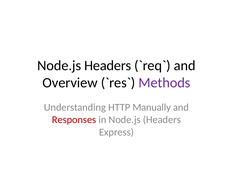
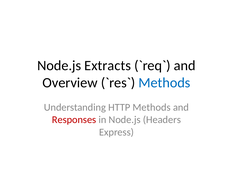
Headers: Headers -> Extracts (108, 65)
Methods colour: purple -> blue (164, 83)
HTTP Manually: Manually -> Methods (152, 107)
